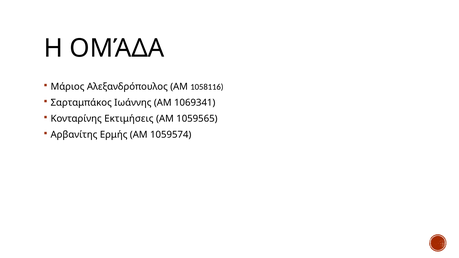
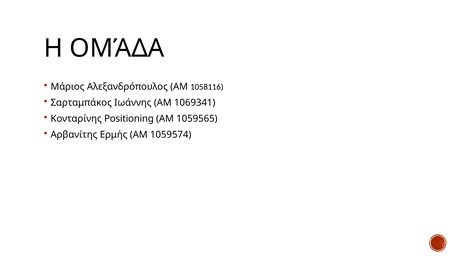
Εκτιμήσεις: Εκτιμήσεις -> Positioning (129, 119)
